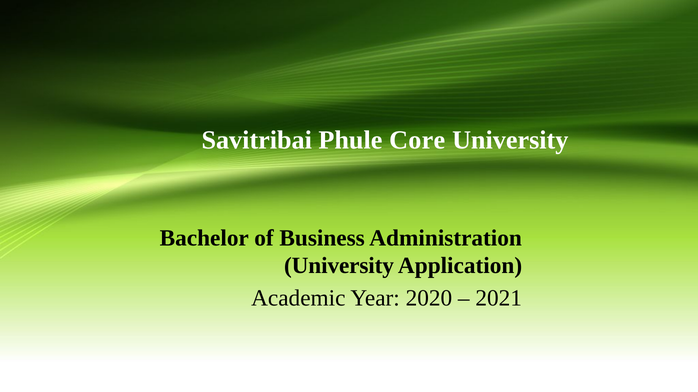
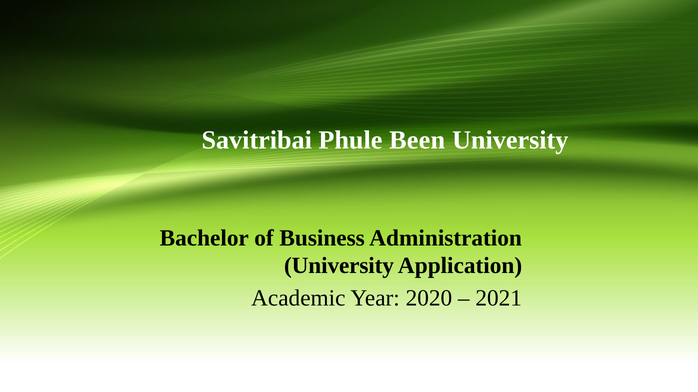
Core: Core -> Been (417, 140)
